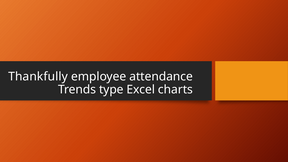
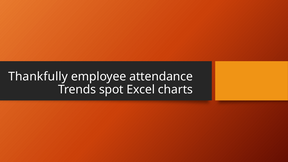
type: type -> spot (111, 90)
